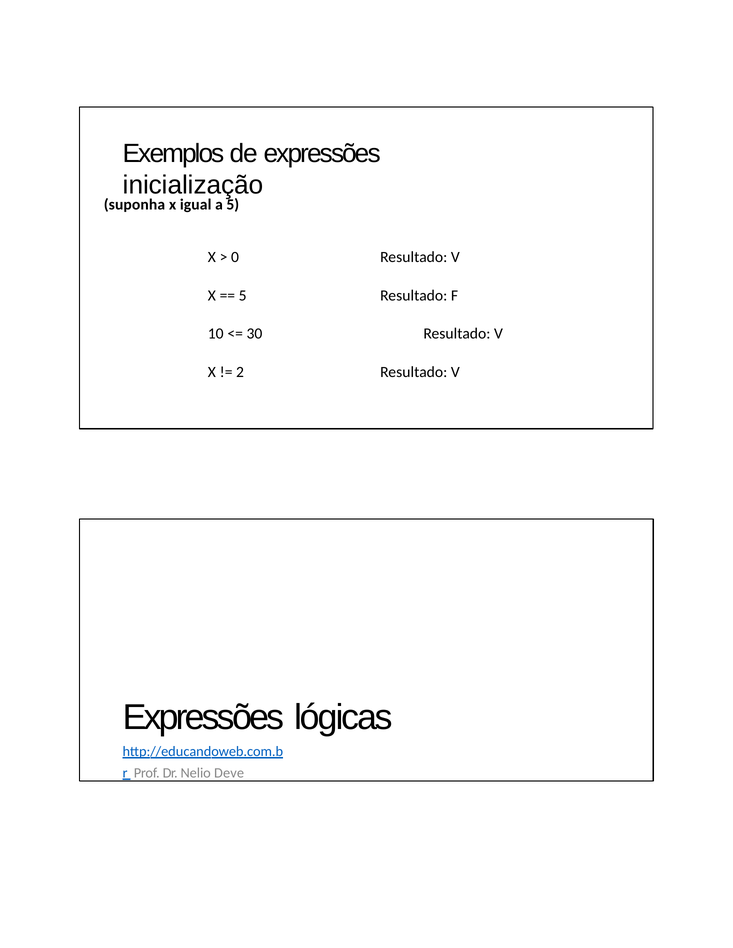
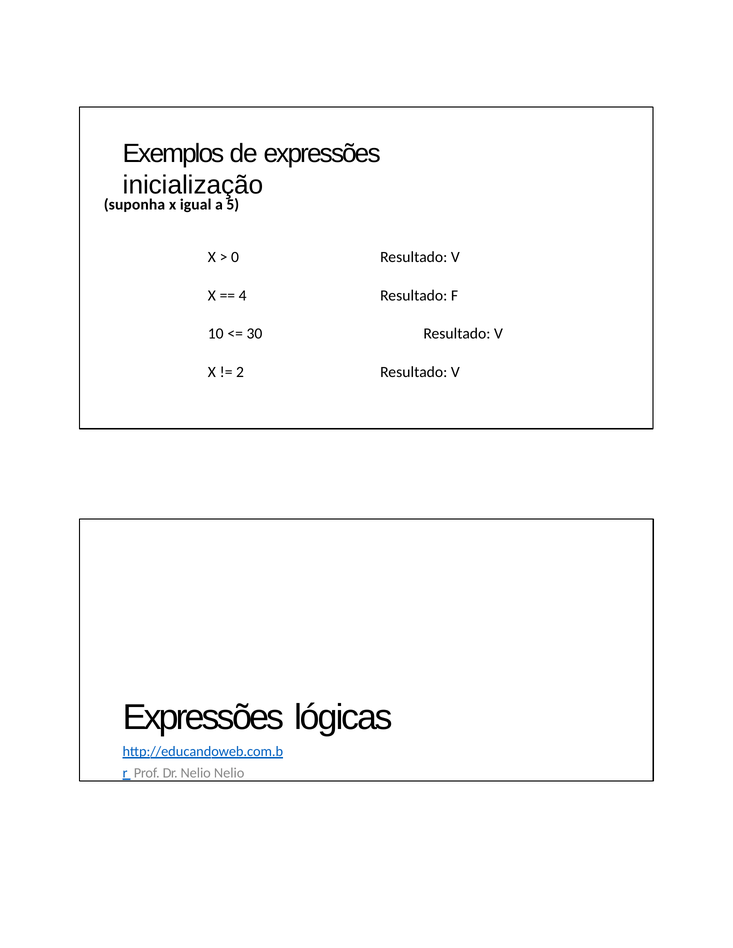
5: 5 -> 4 (243, 296)
Nelio Deve: Deve -> Nelio (229, 773)
